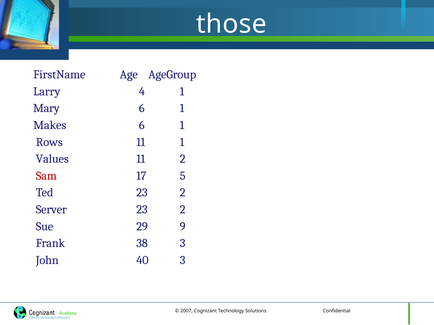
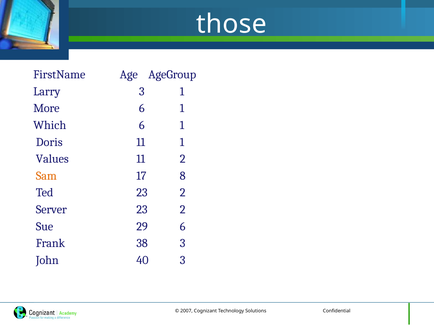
Larry 4: 4 -> 3 (142, 92)
Mary: Mary -> More (46, 108)
Makes: Makes -> Which (50, 125)
Rows: Rows -> Doris (49, 142)
Sam colour: red -> orange (46, 176)
5: 5 -> 8 (183, 176)
29 9: 9 -> 6 (183, 227)
